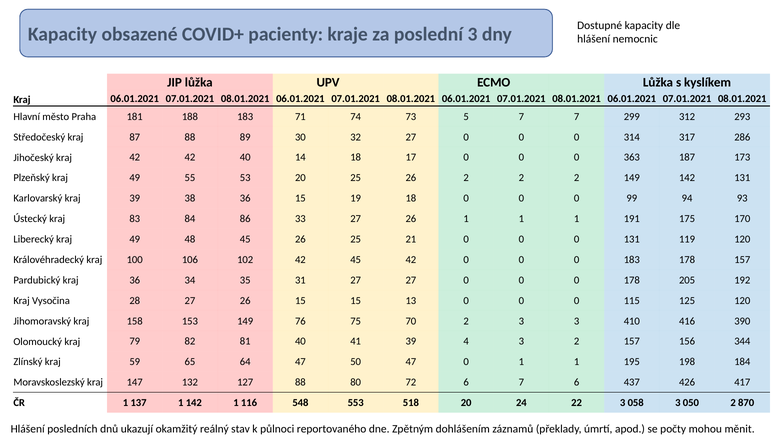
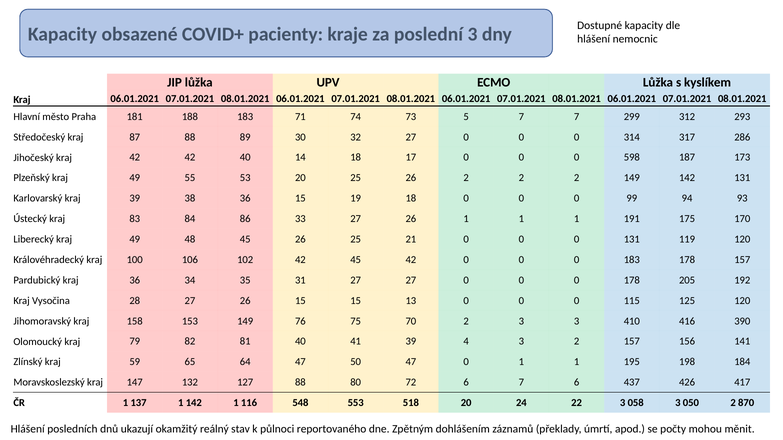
363: 363 -> 598 (632, 158)
344: 344 -> 141 (742, 342)
